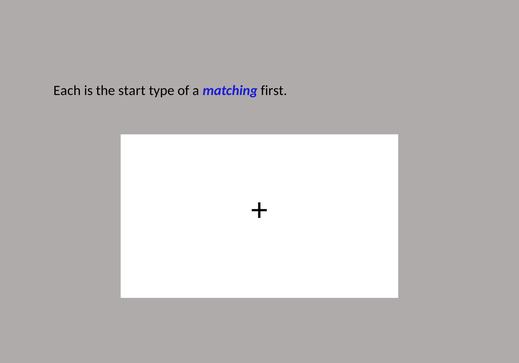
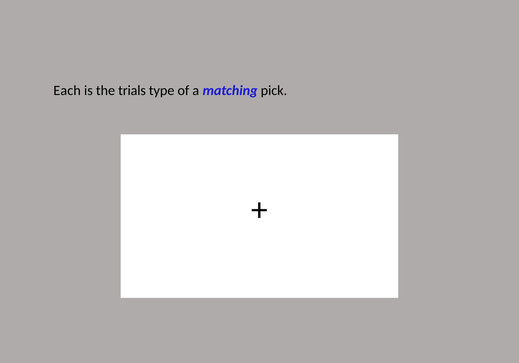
start: start -> trials (132, 91)
first: first -> pick (274, 91)
